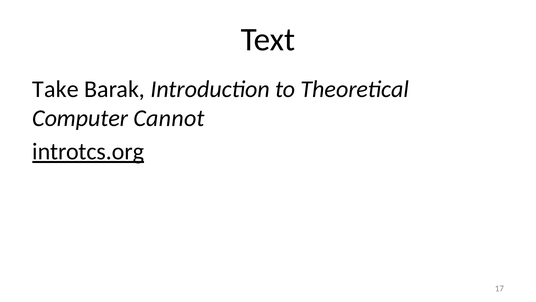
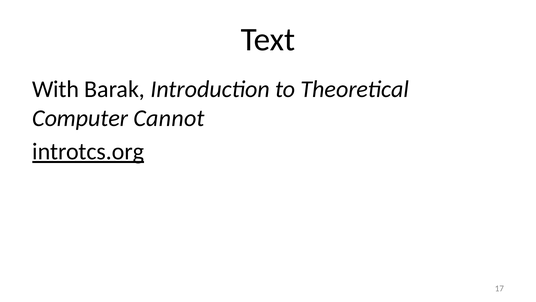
Take: Take -> With (56, 89)
